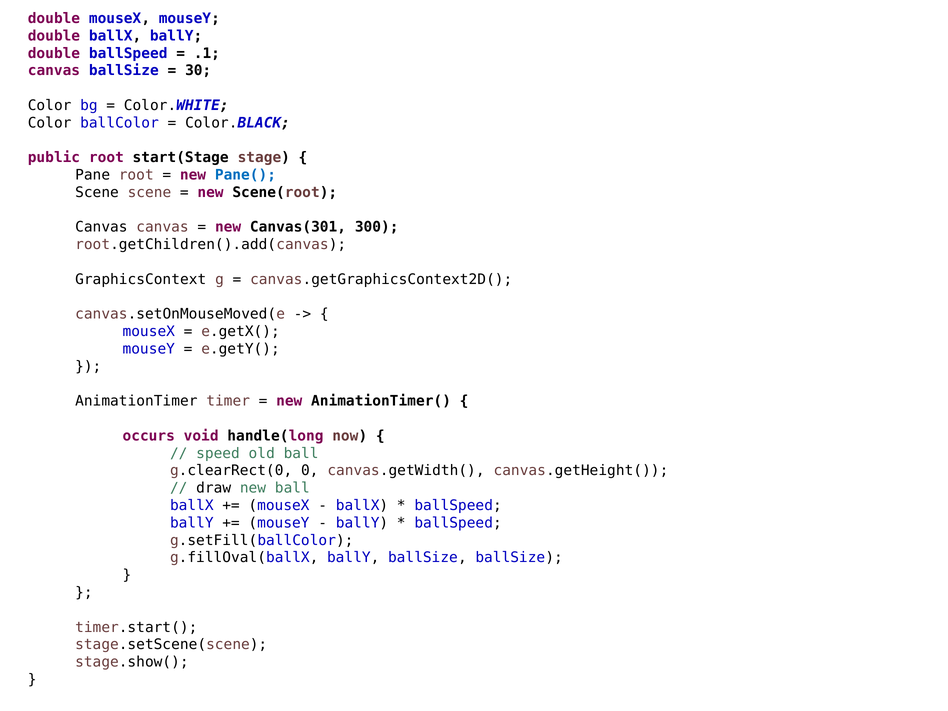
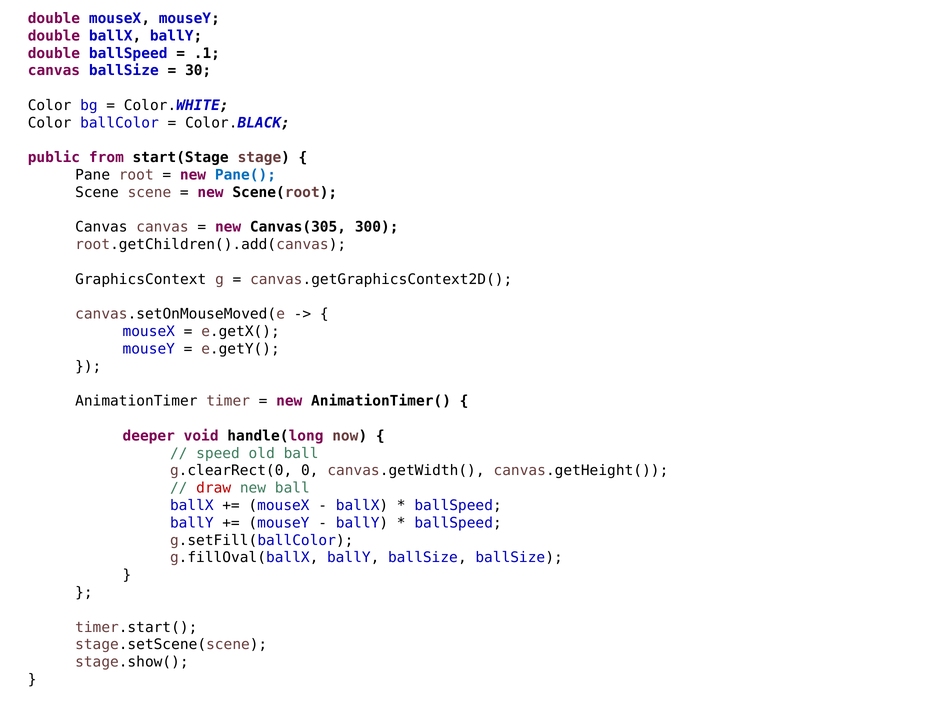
public root: root -> from (106, 158)
Canvas(301: Canvas(301 -> Canvas(305 (298, 227)
occurs: occurs -> deeper (149, 436)
draw colour: black -> red (214, 488)
